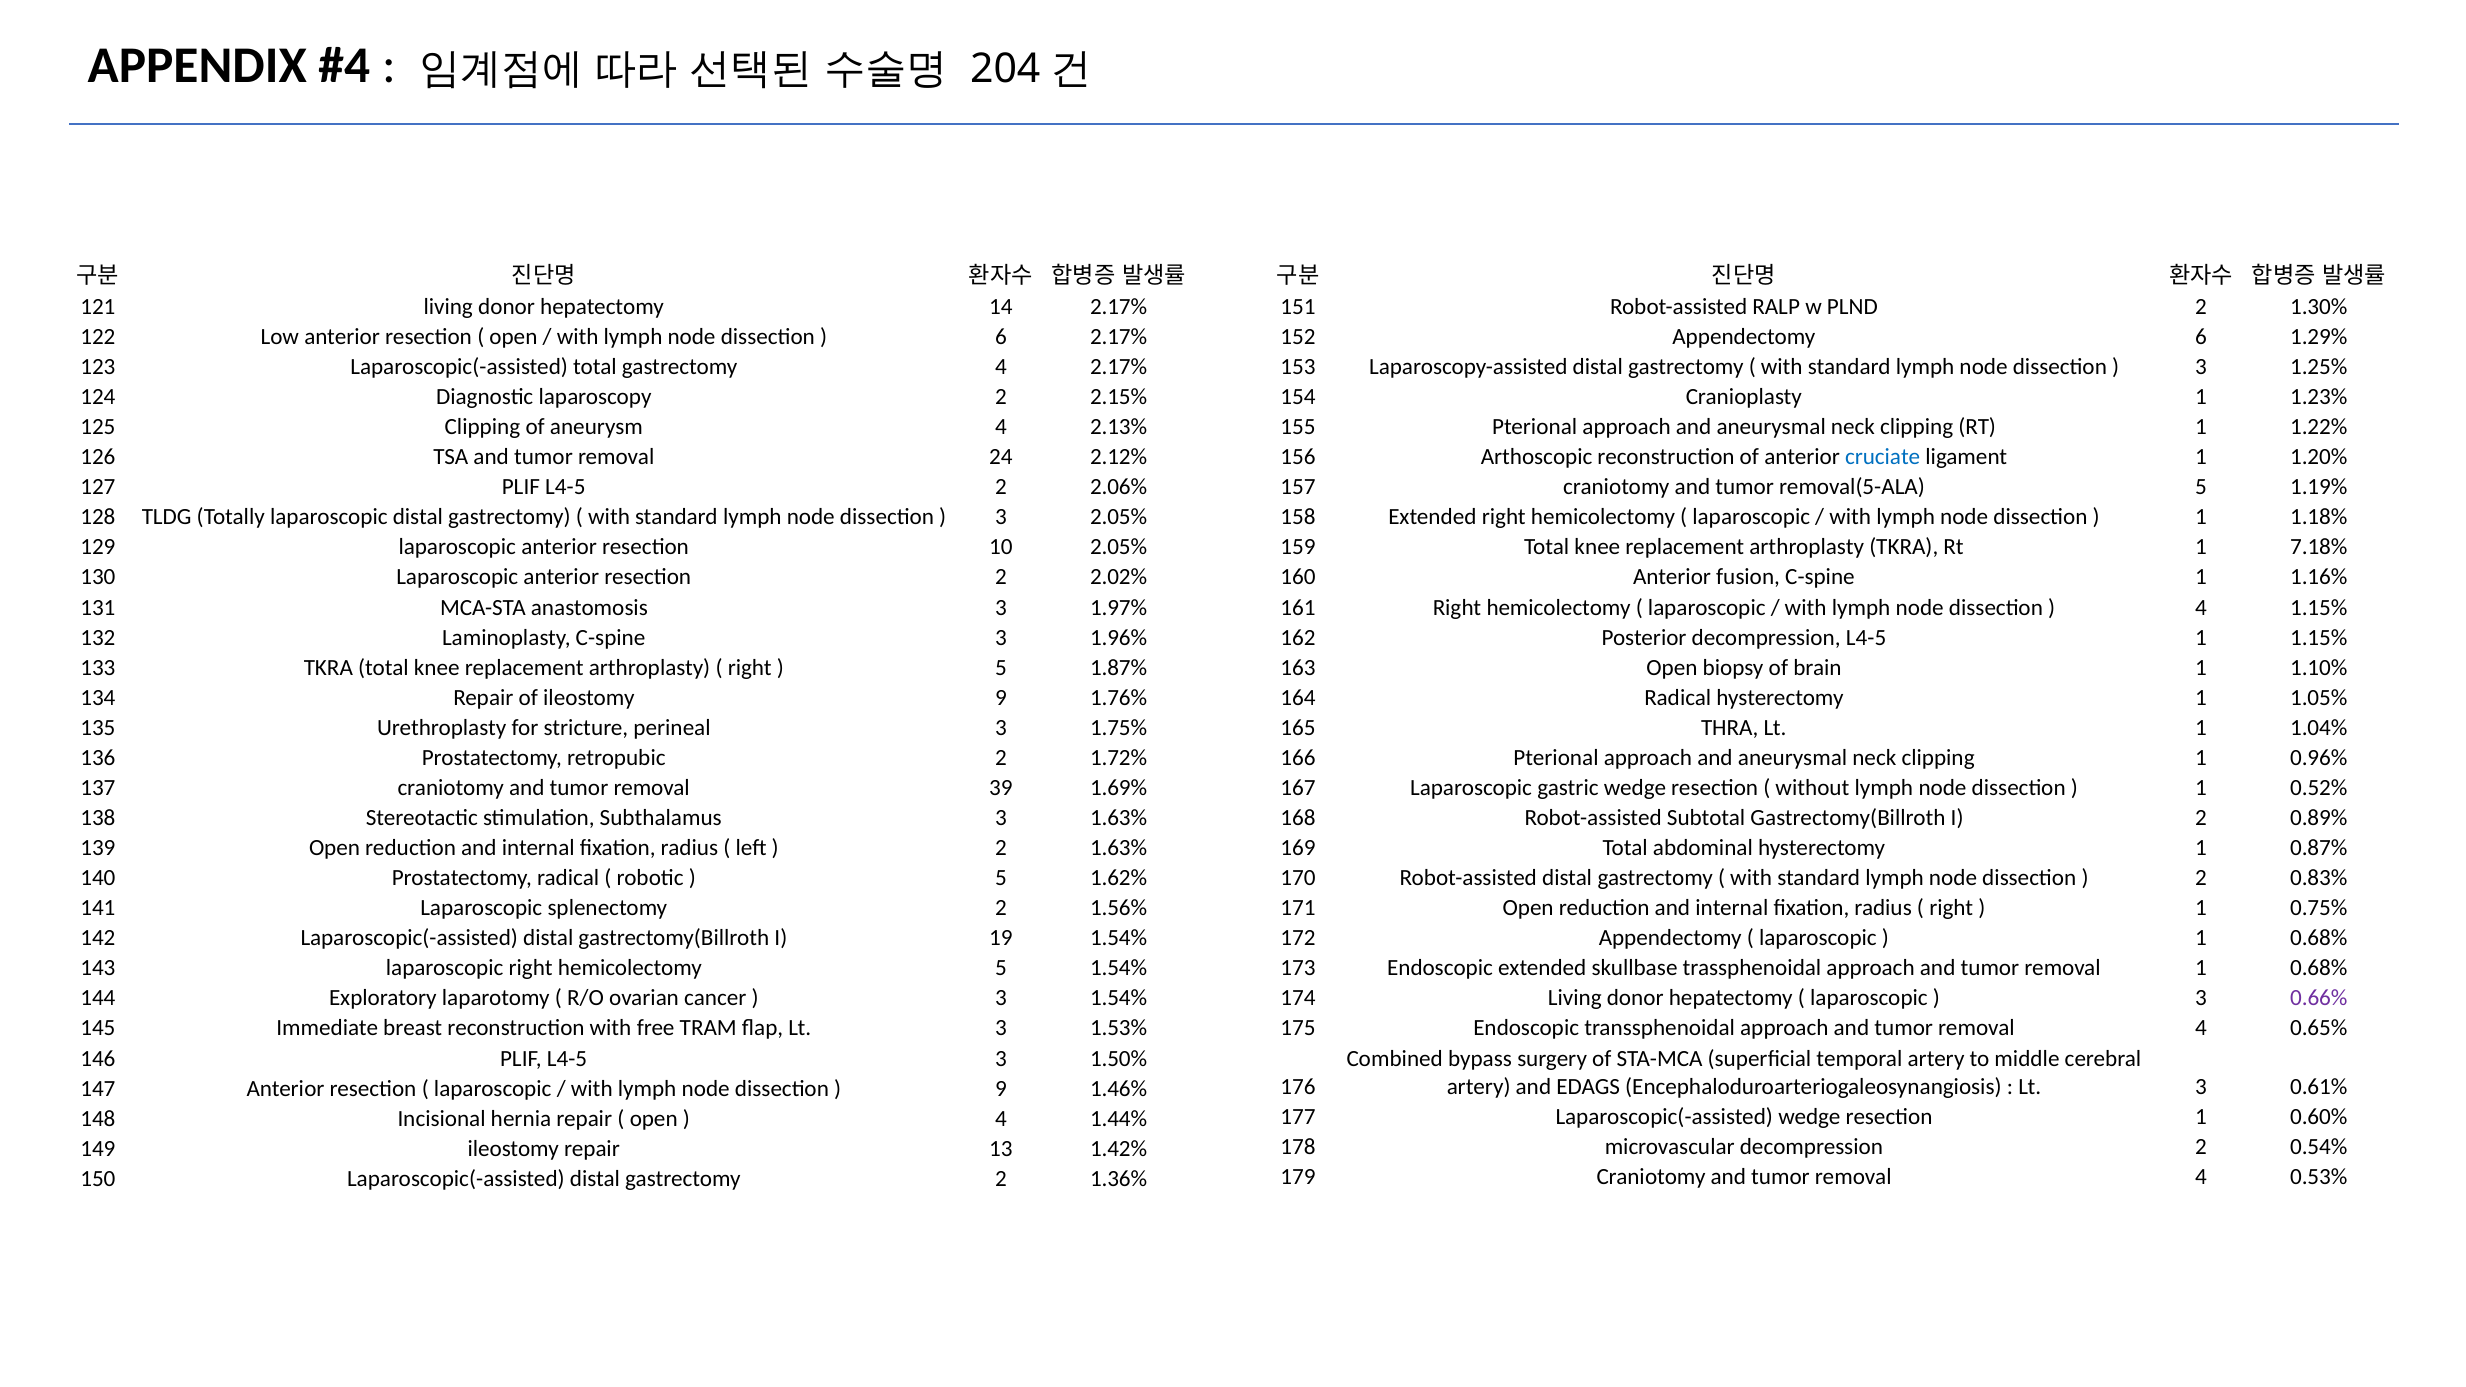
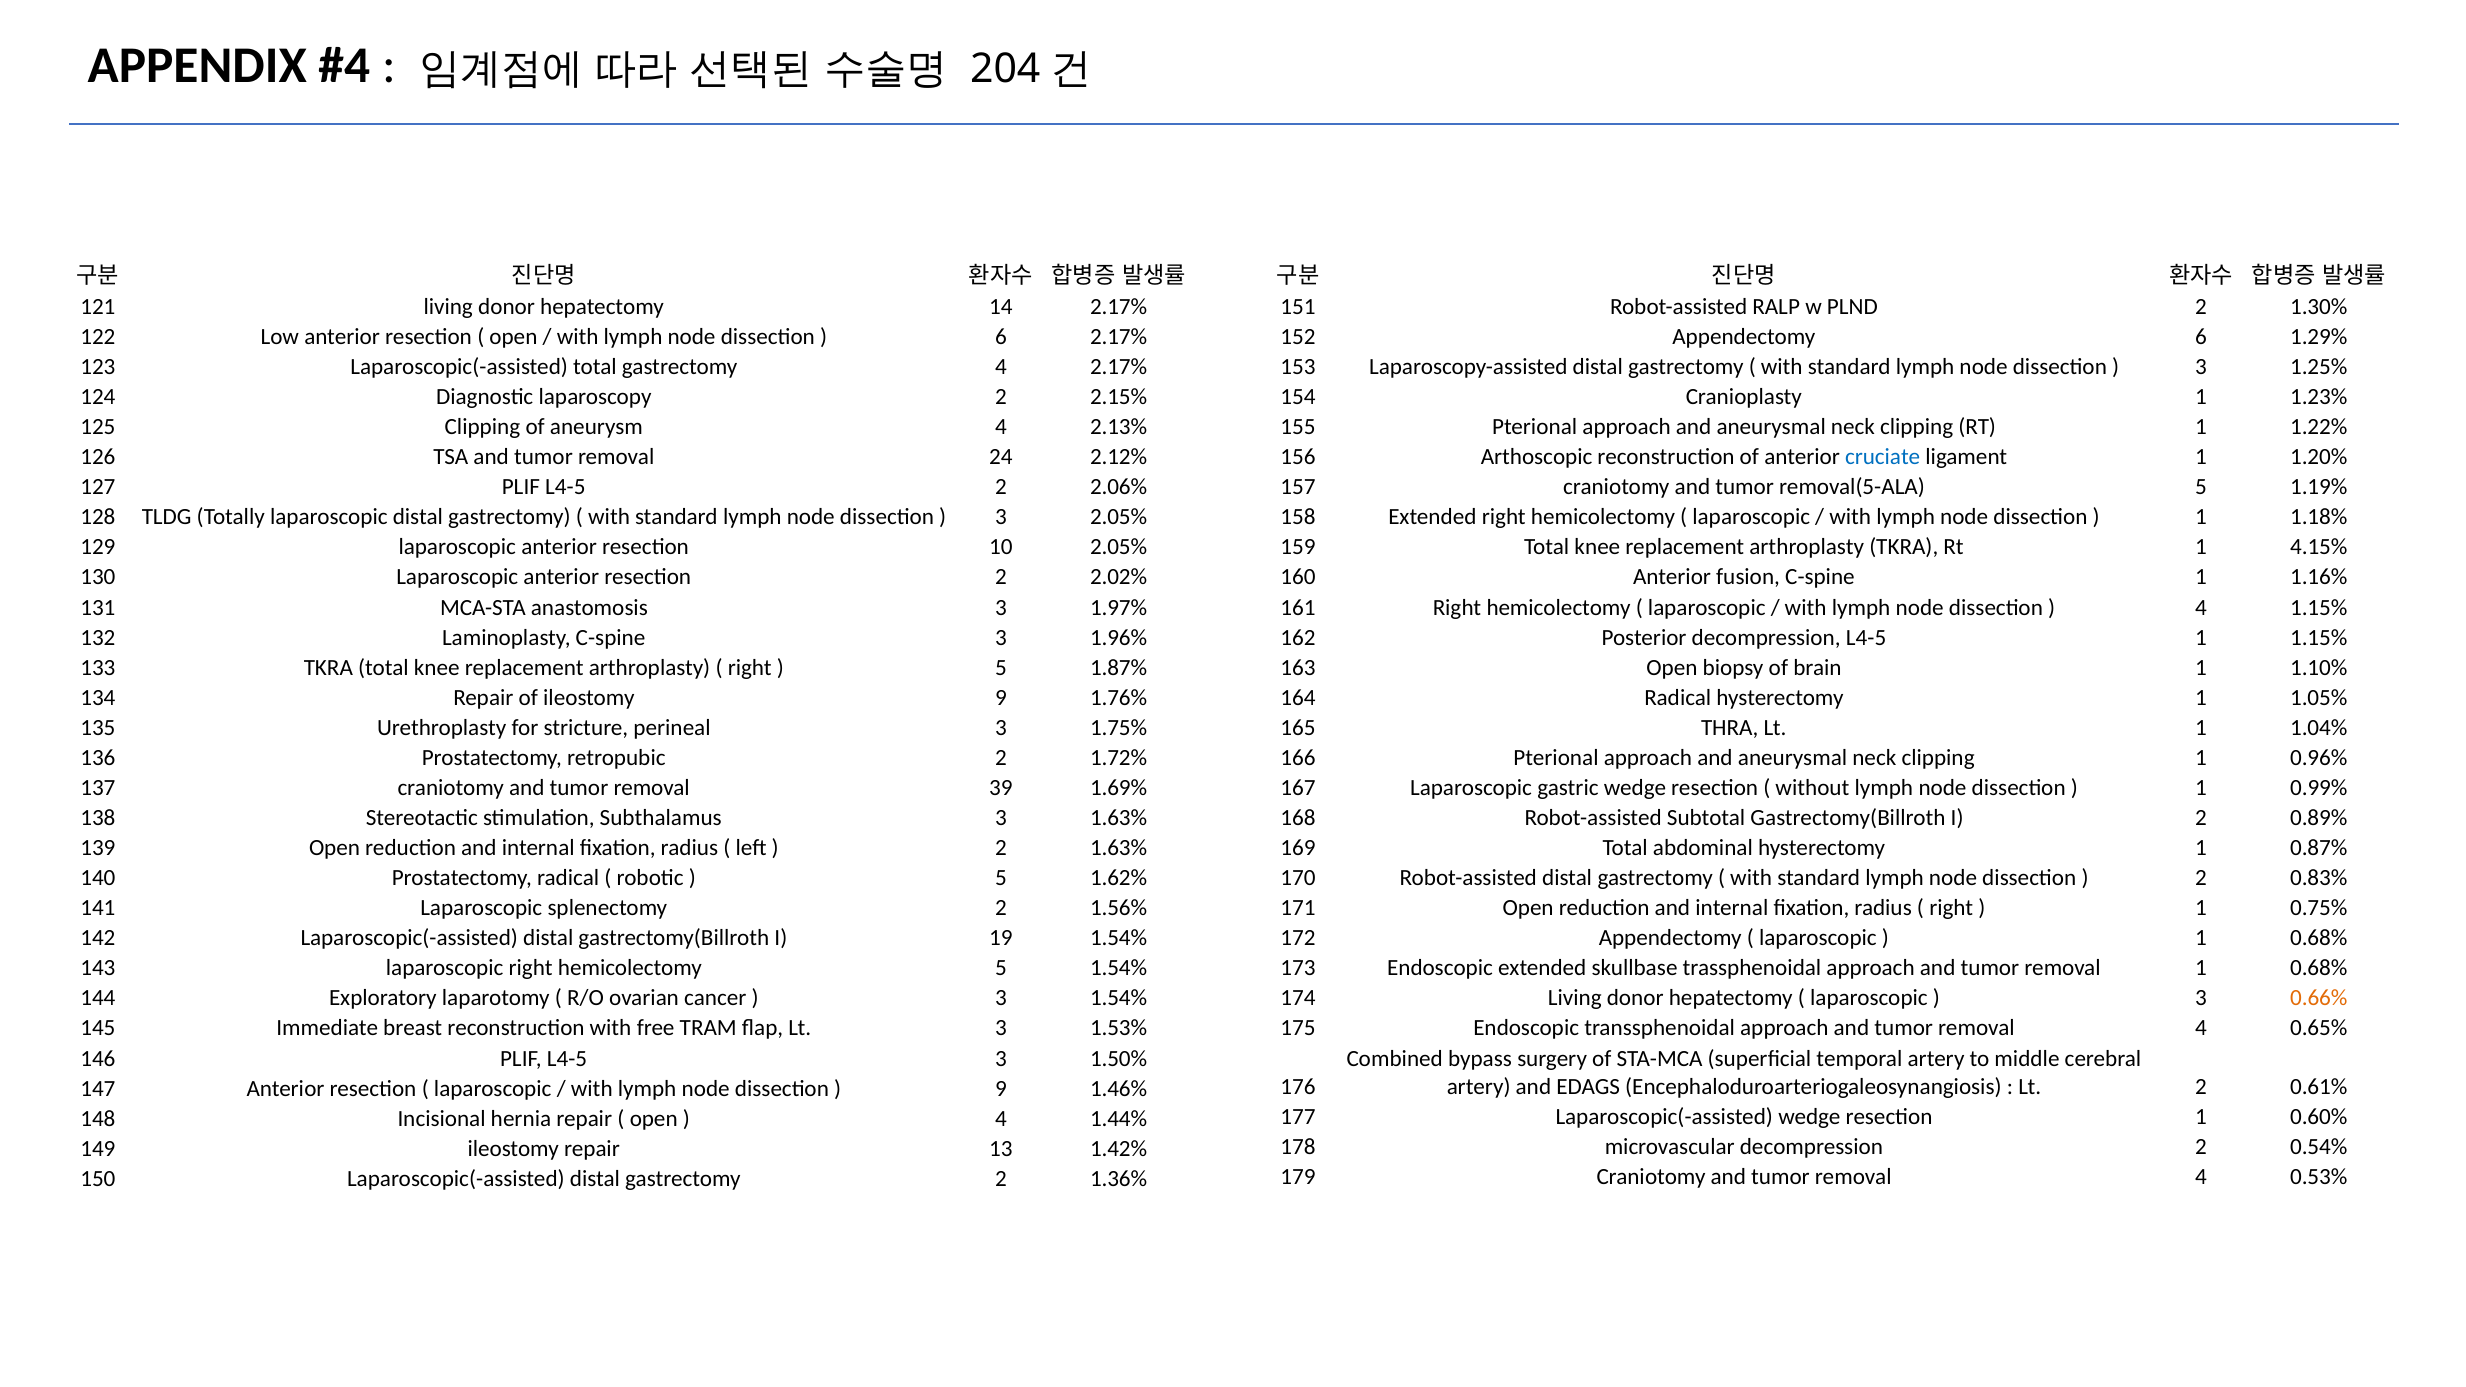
7.18%: 7.18% -> 4.15% (2319, 547)
0.52%: 0.52% -> 0.99% (2319, 788)
0.66% colour: purple -> orange (2319, 998)
3: 3 -> 2 (2201, 1087)
